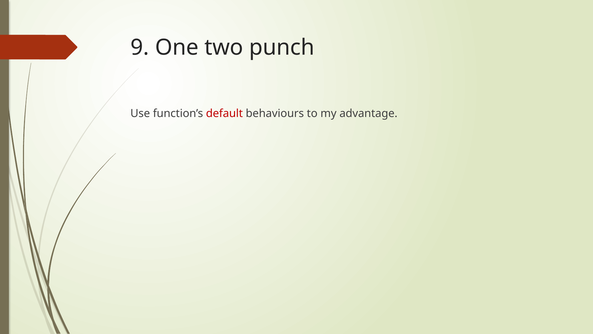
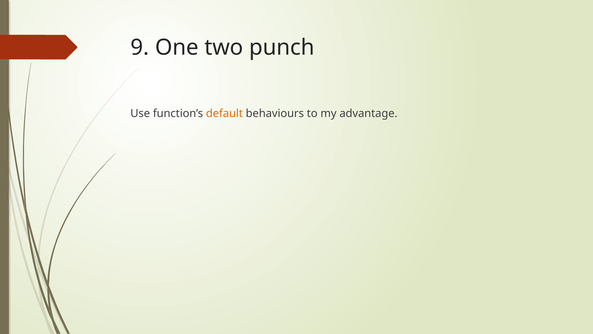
default colour: red -> orange (224, 113)
